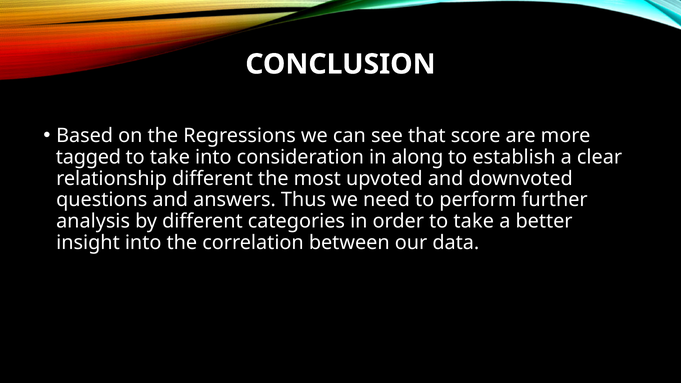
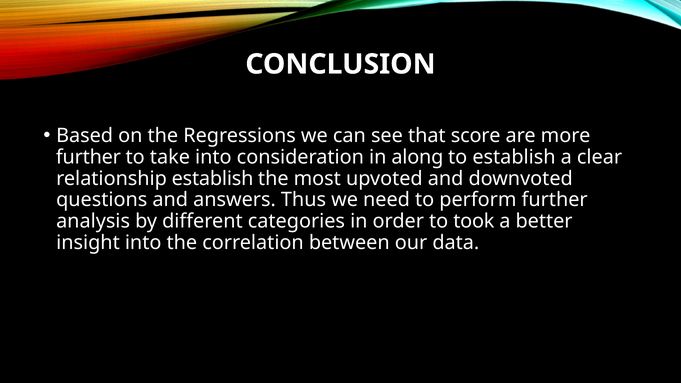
tagged: tagged -> further (88, 157)
relationship different: different -> establish (213, 179)
order to take: take -> took (474, 221)
